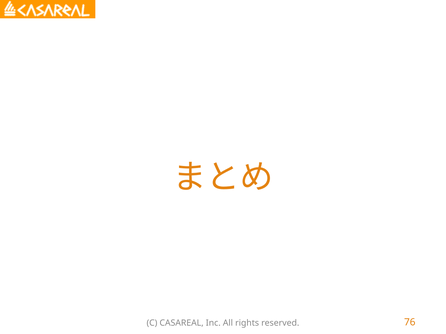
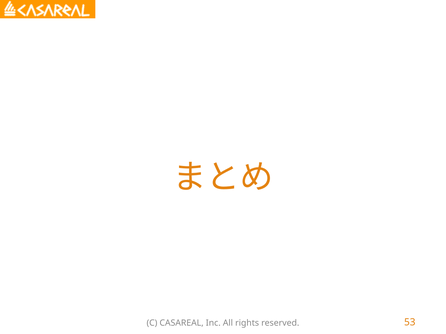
76: 76 -> 53 (410, 323)
